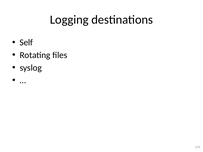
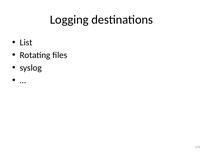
Self: Self -> List (26, 43)
